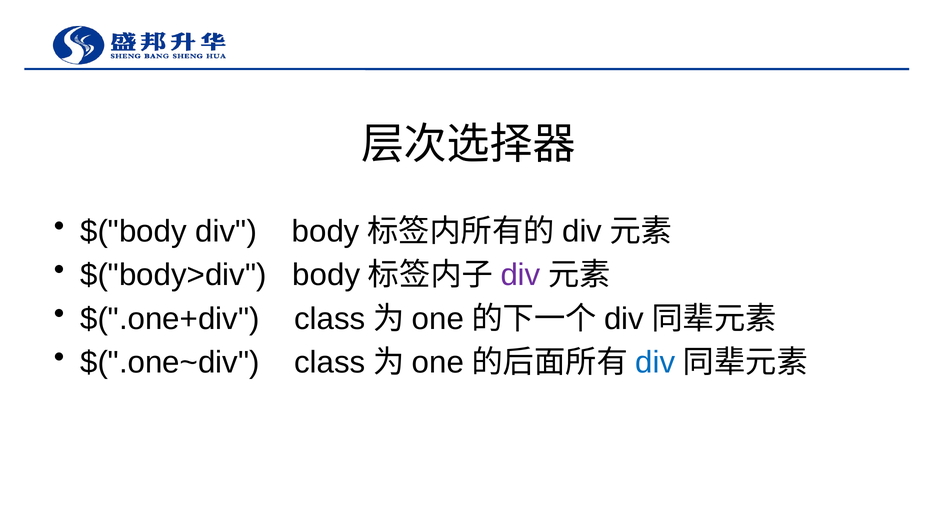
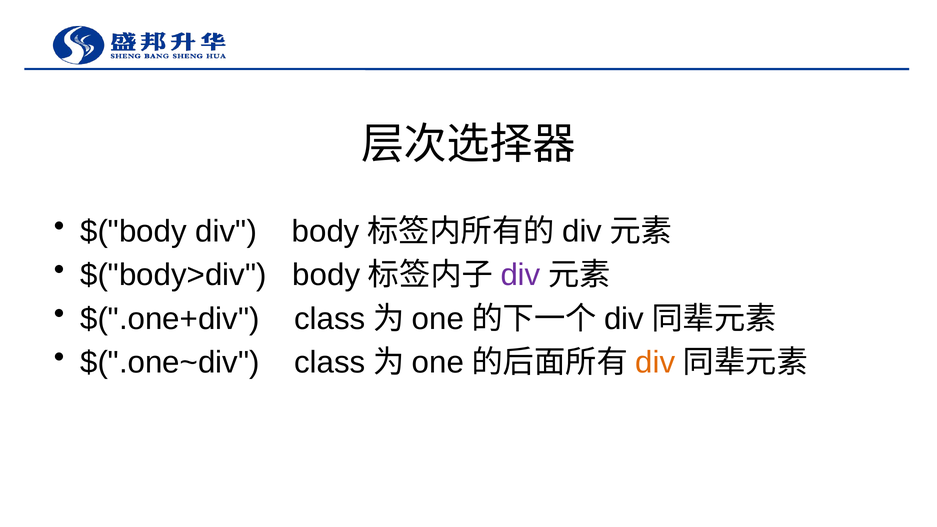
div colour: blue -> orange (655, 363)
